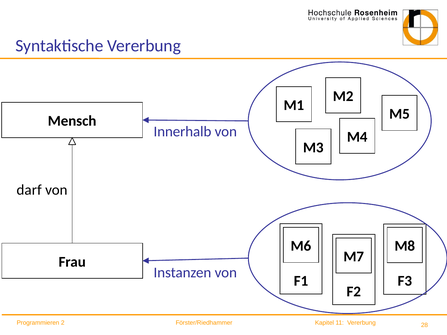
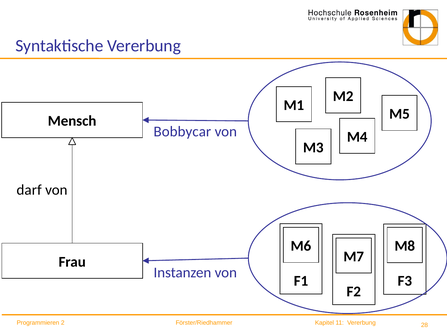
Innerhalb: Innerhalb -> Bobbycar (182, 132)
